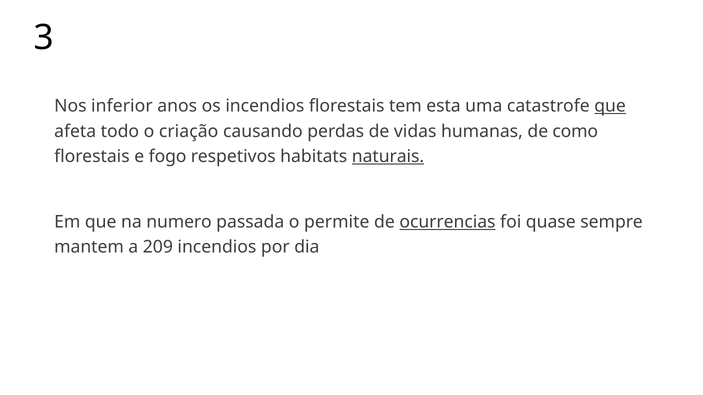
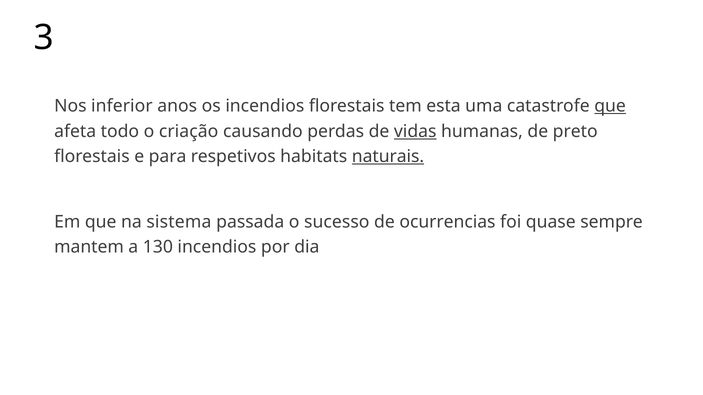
vidas underline: none -> present (415, 131)
como: como -> preto (575, 131)
fogo: fogo -> para (168, 157)
numero: numero -> sistema (179, 222)
permite: permite -> sucesso (337, 222)
ocurrencias underline: present -> none (447, 222)
209: 209 -> 130 (158, 247)
